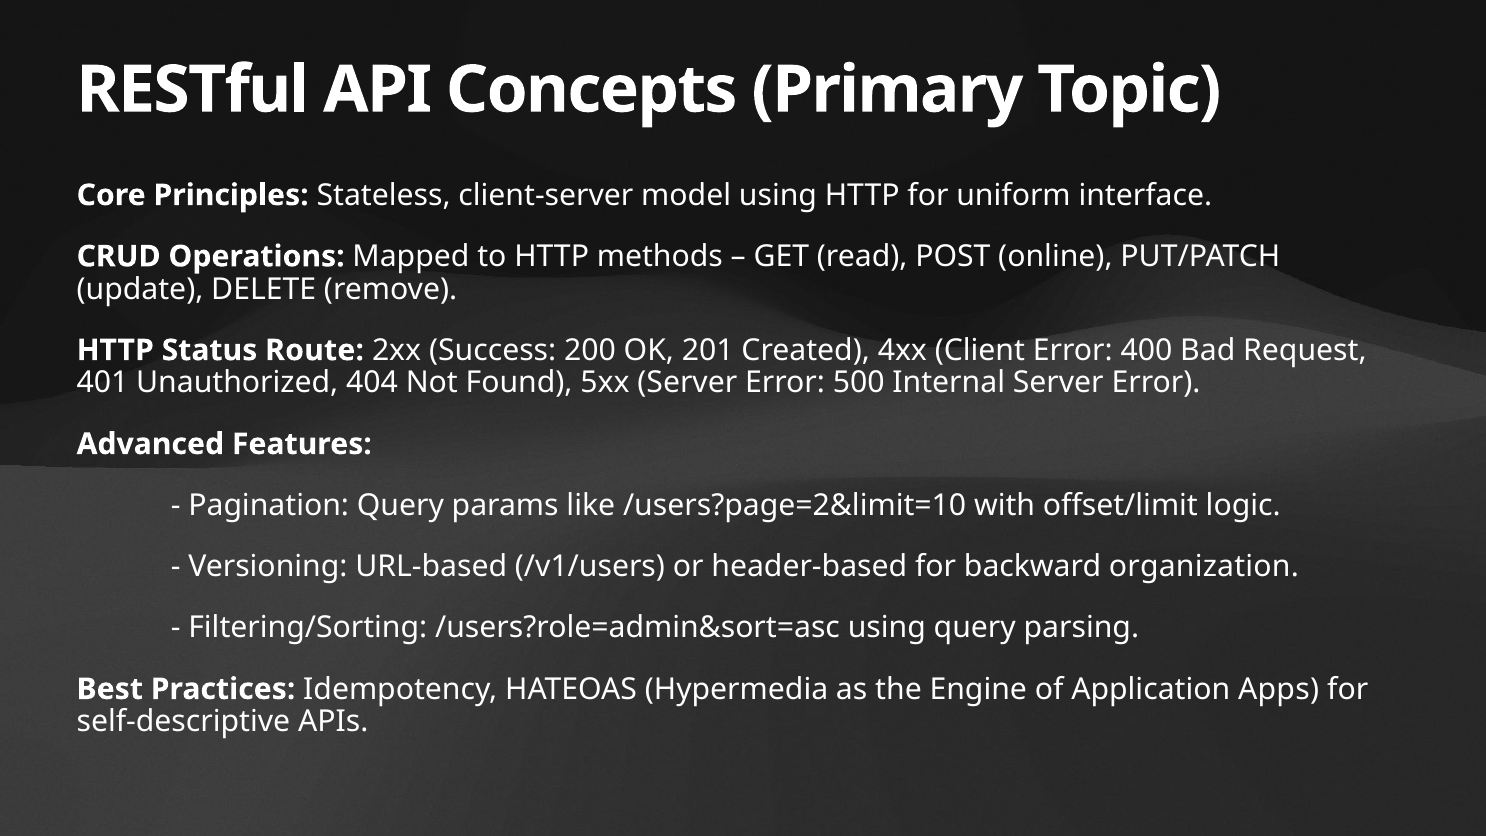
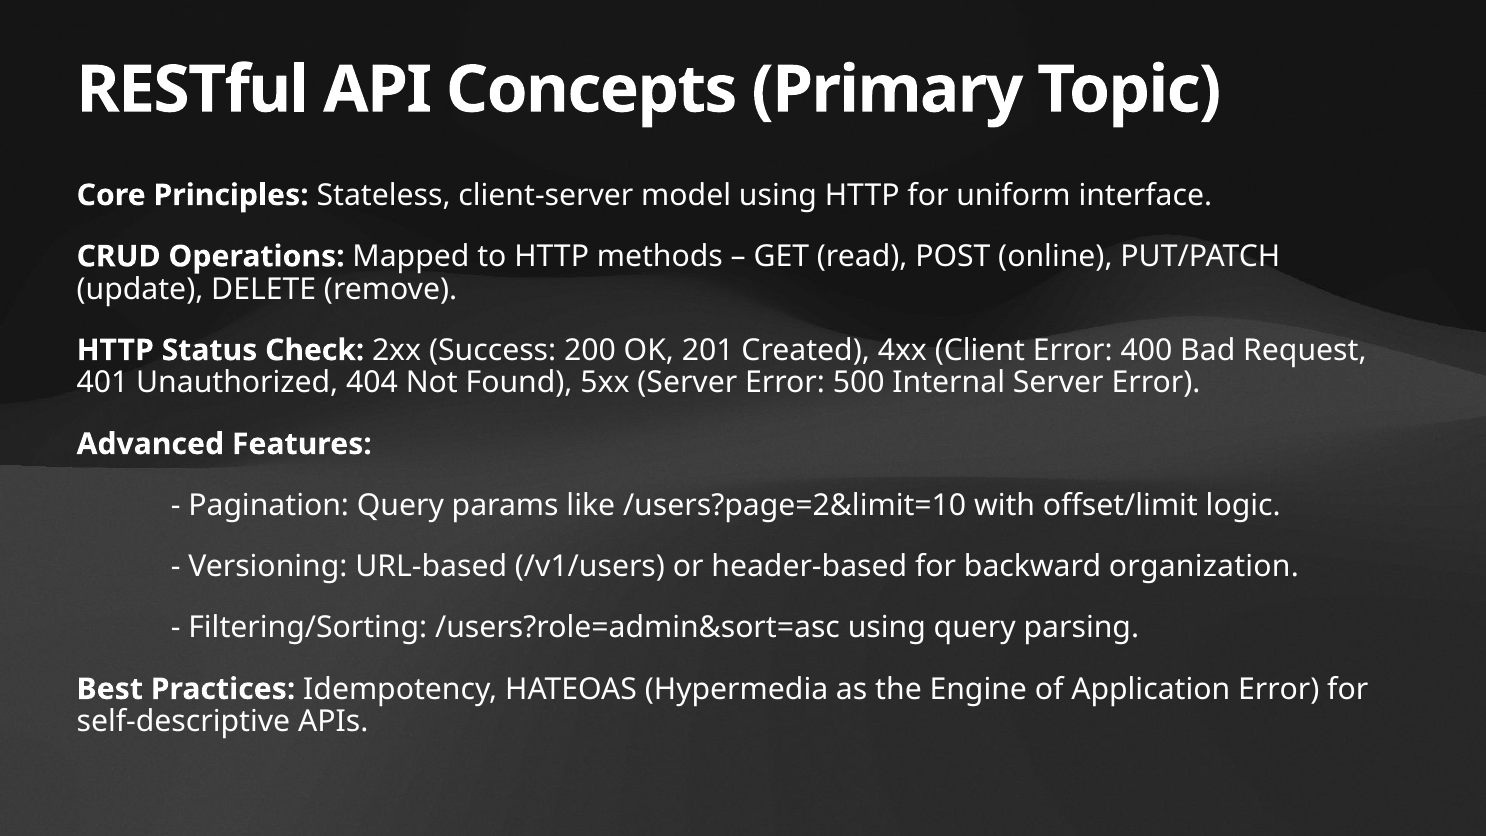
Route: Route -> Check (315, 350)
Application Apps: Apps -> Error (1279, 689)
